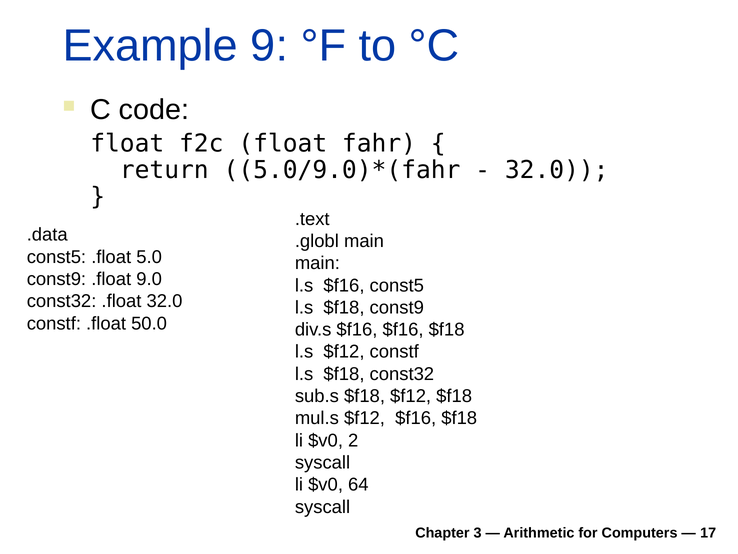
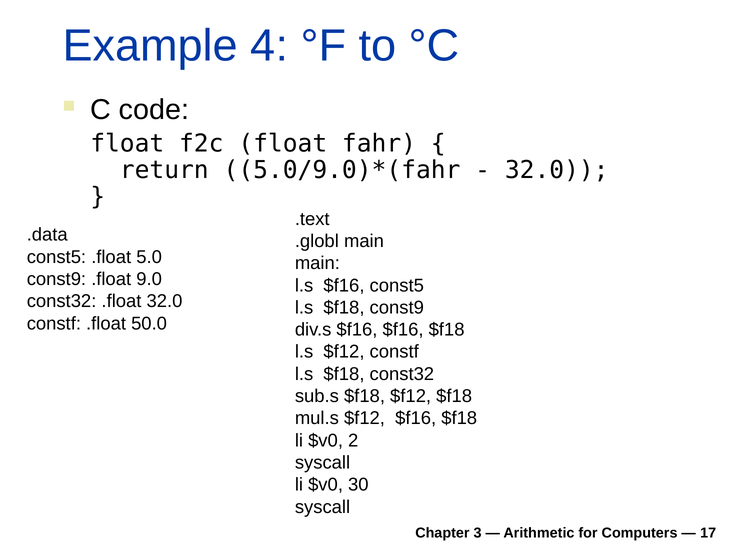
9: 9 -> 4 (269, 46)
64: 64 -> 30 (358, 484)
